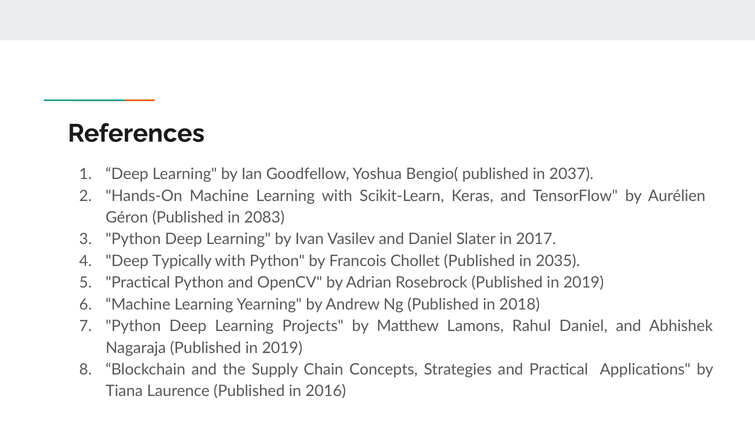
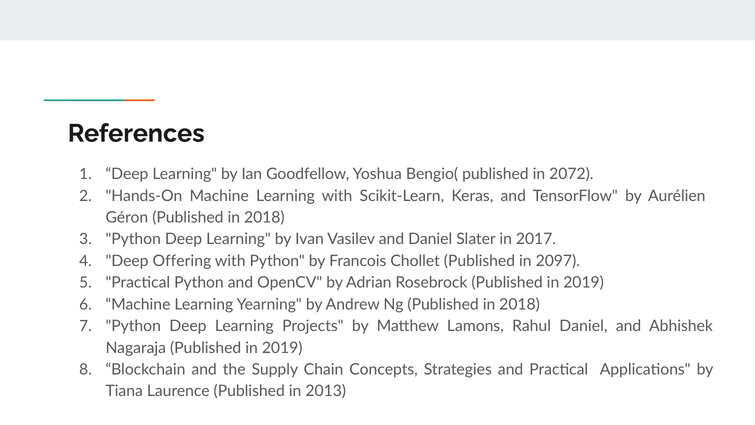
2037: 2037 -> 2072 (571, 174)
Géron Published in 2083: 2083 -> 2018 (264, 217)
Typically: Typically -> Offering (182, 261)
2035: 2035 -> 2097 (558, 261)
2016: 2016 -> 2013 (326, 391)
